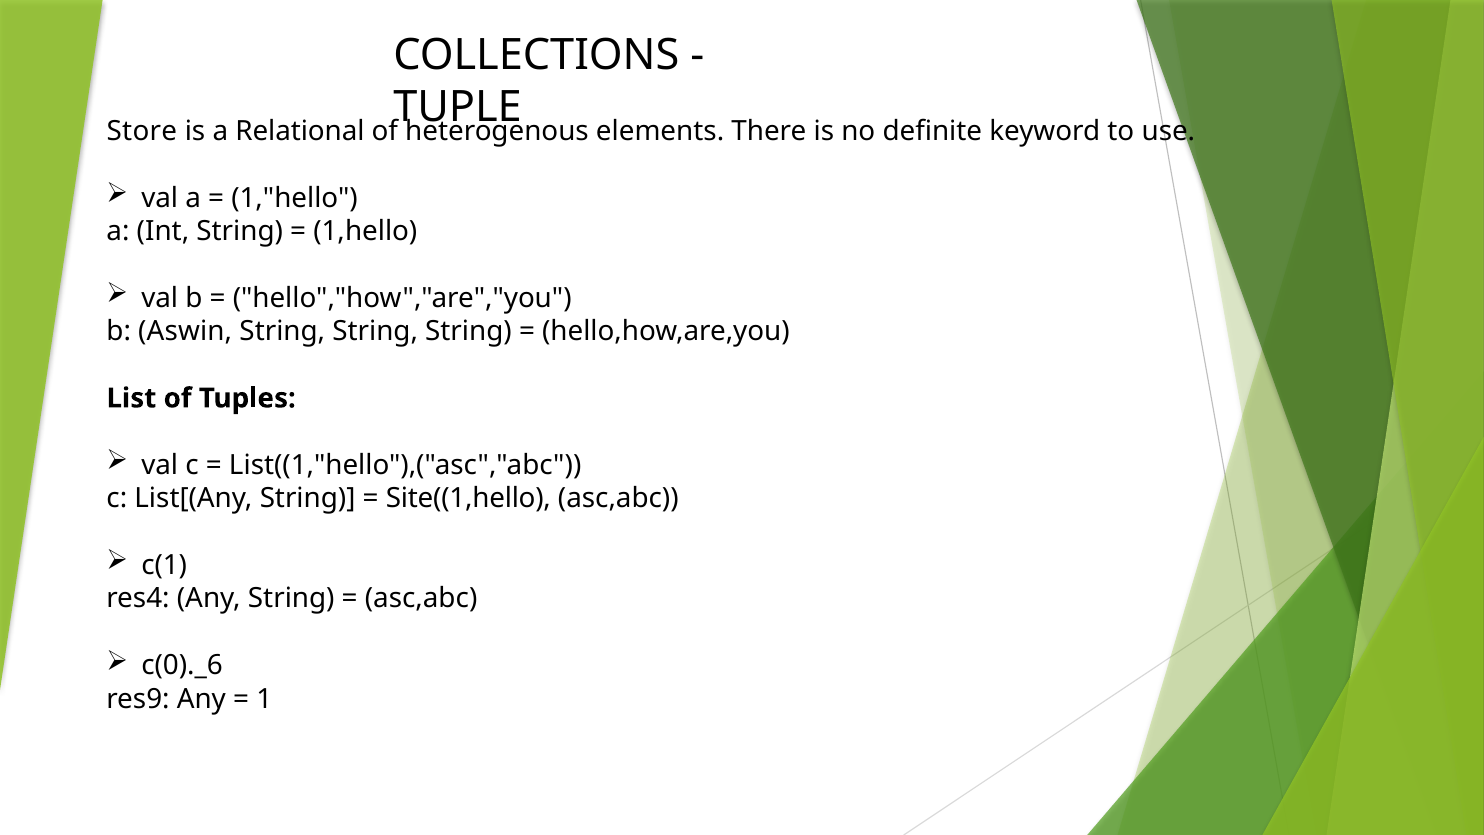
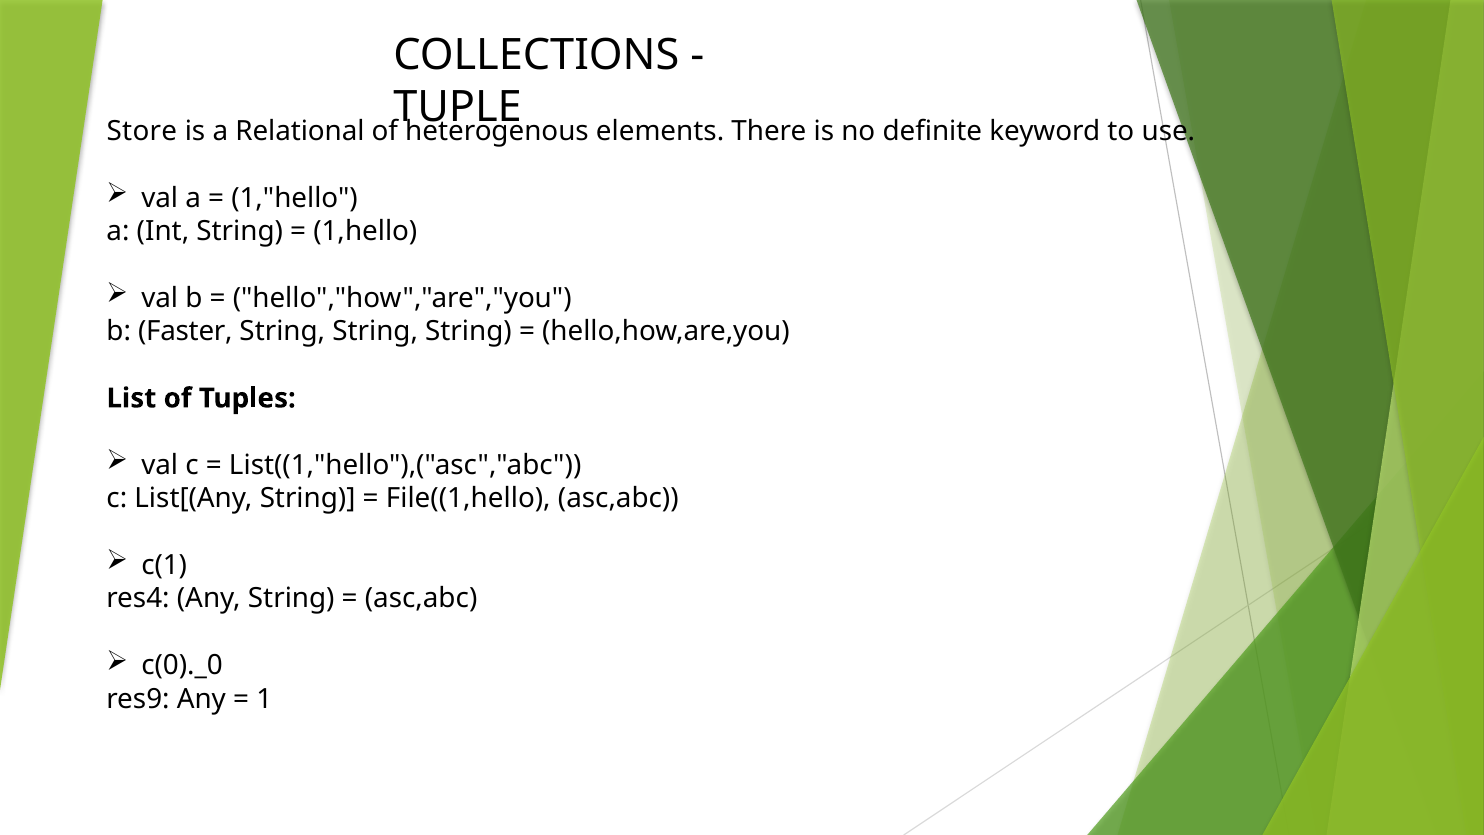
Aswin: Aswin -> Faster (185, 331)
Site((1,hello: Site((1,hello -> File((1,hello (468, 498)
c(0)._6: c(0)._6 -> c(0)._0 (182, 665)
